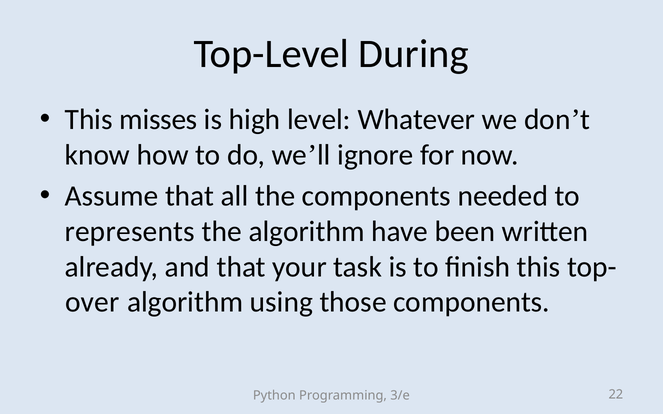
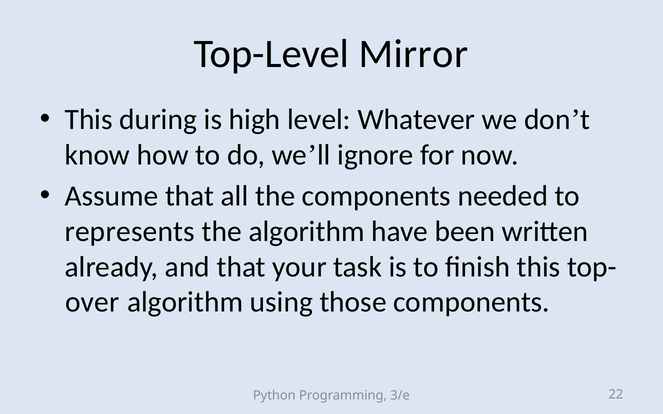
During: During -> Mirror (413, 54)
misses: misses -> during (158, 120)
